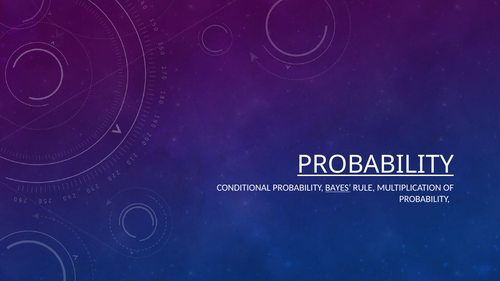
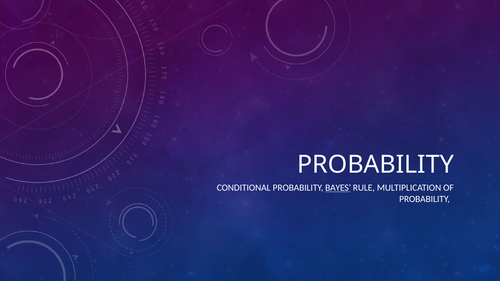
PROBABILITY underline: present -> none (376, 165)
